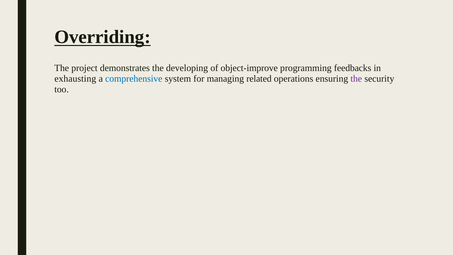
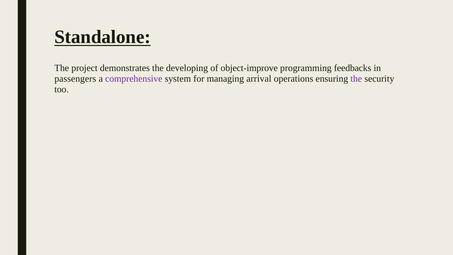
Overriding: Overriding -> Standalone (103, 37)
exhausting: exhausting -> passengers (75, 79)
comprehensive colour: blue -> purple (134, 79)
related: related -> arrival (259, 79)
